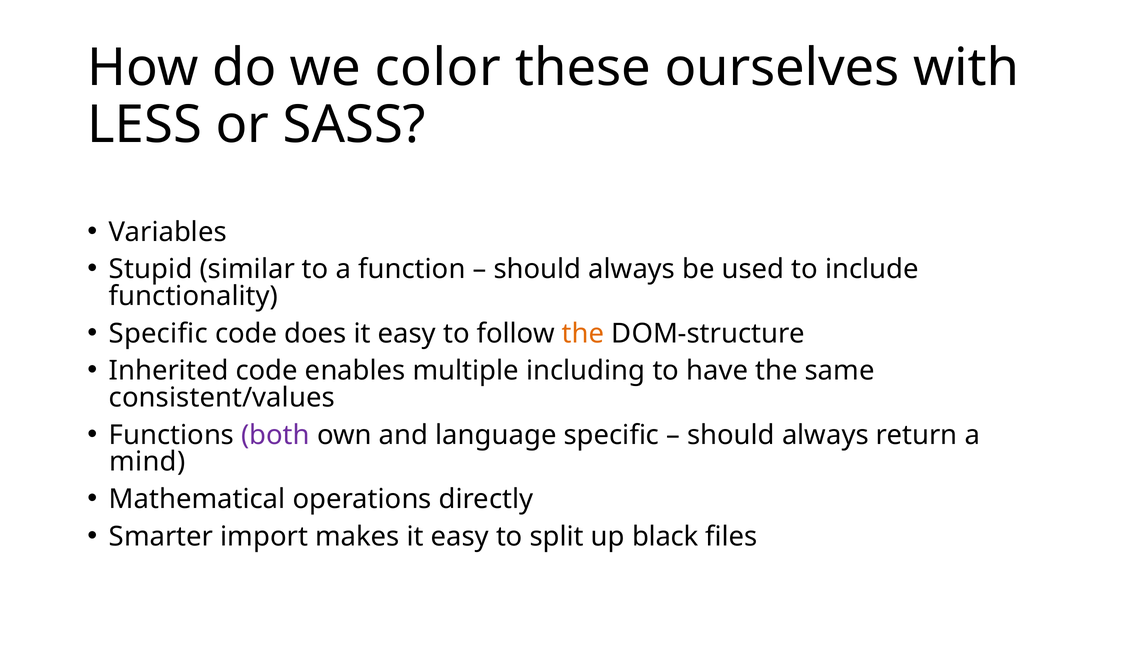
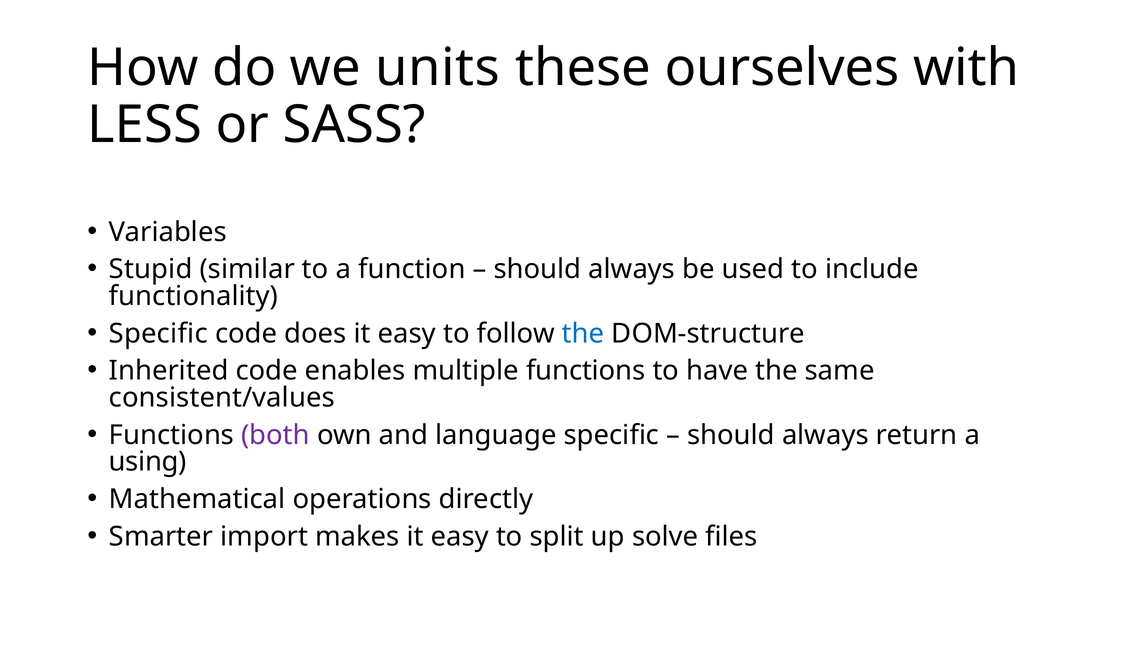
color: color -> units (438, 68)
the colour: orange -> blue (583, 334)
multiple including: including -> functions (586, 371)
mind: mind -> using (148, 462)
black: black -> solve (665, 537)
